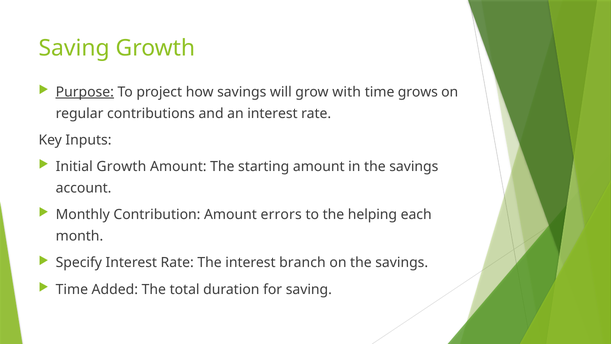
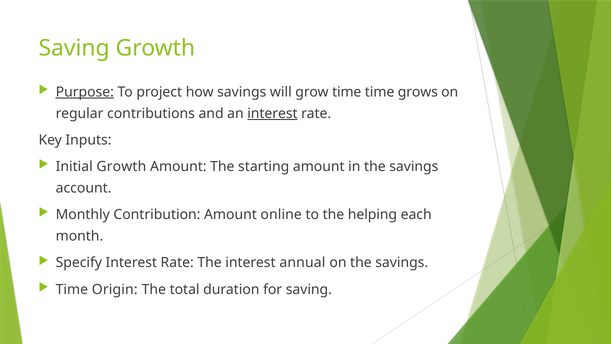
grow with: with -> time (347, 92)
interest underline: none -> present (272, 113)
errors: errors -> online (281, 215)
branch: branch -> annual (302, 263)
Added: Added -> Origin (115, 289)
